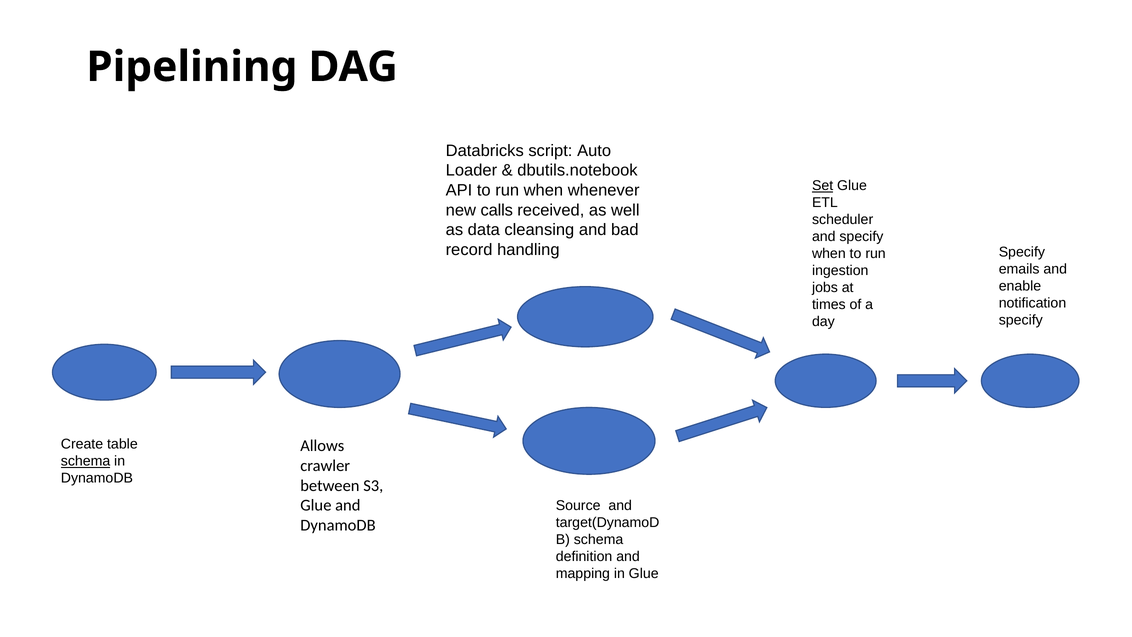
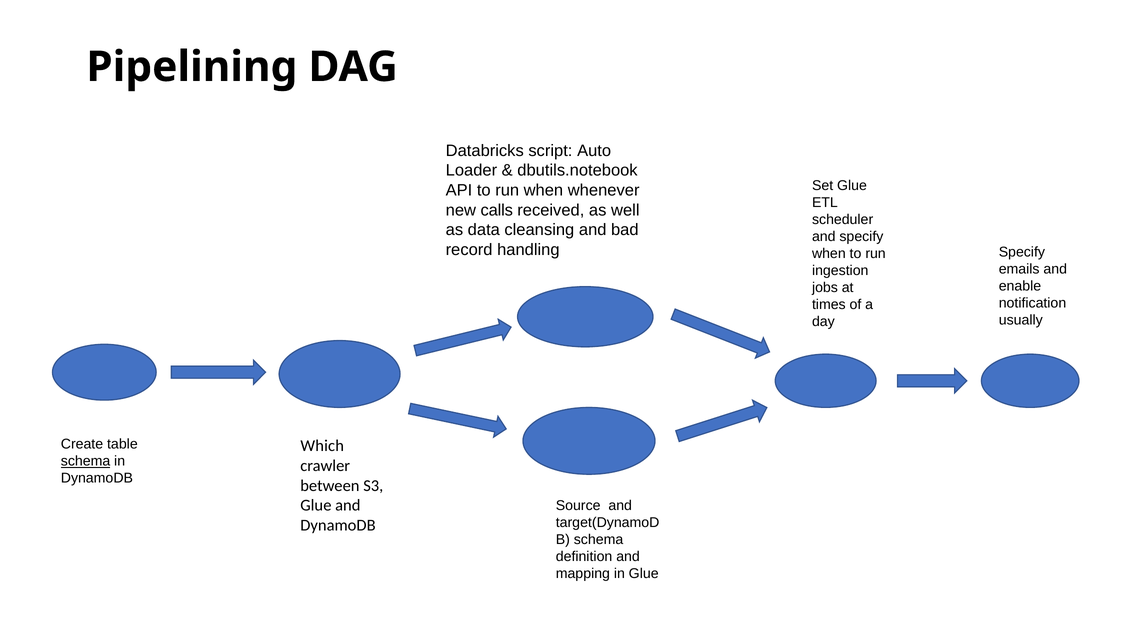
Set underline: present -> none (823, 186)
specify: specify -> usually (1021, 320)
Allows: Allows -> Which (322, 446)
